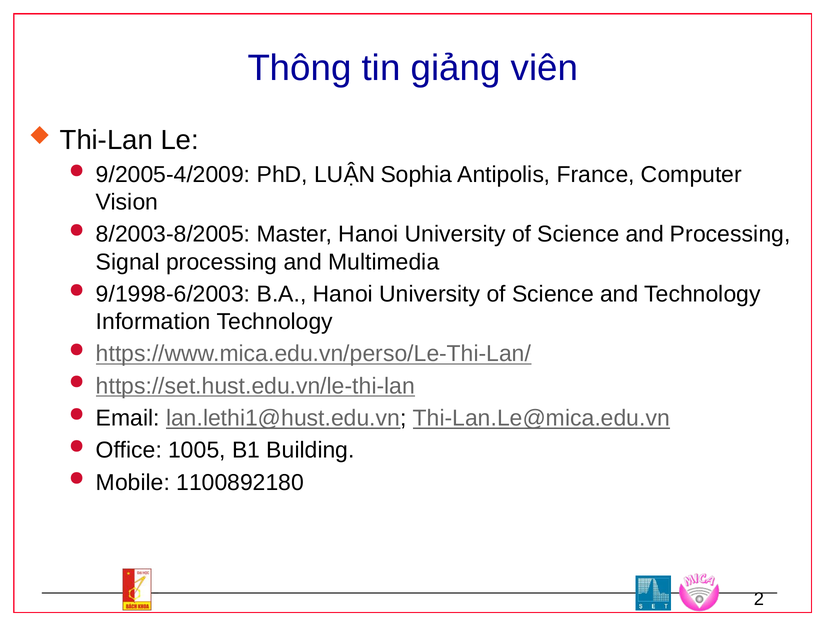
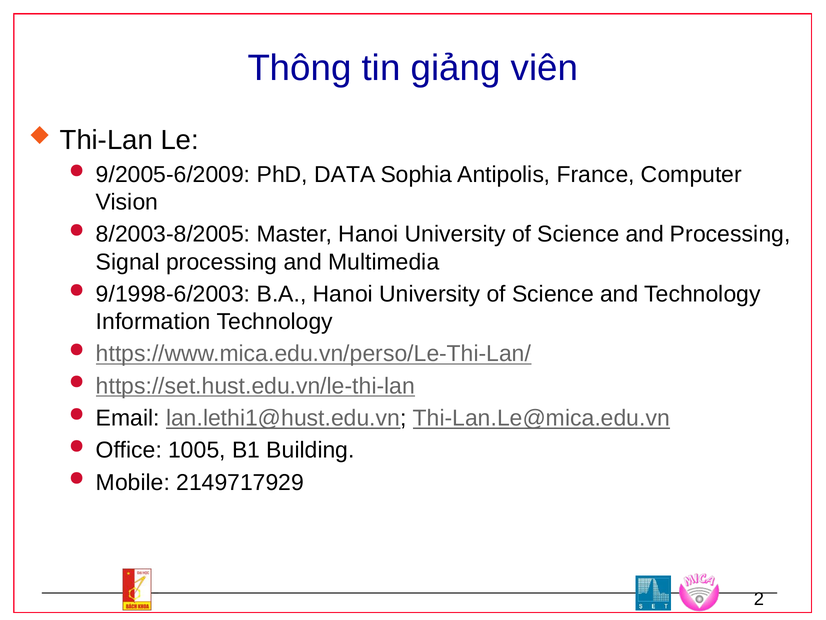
9/2005-4/2009: 9/2005-4/2009 -> 9/2005-6/2009 (173, 175)
LUẬN: LUẬN -> DATA (345, 175)
1100892180: 1100892180 -> 2149717929 (240, 482)
